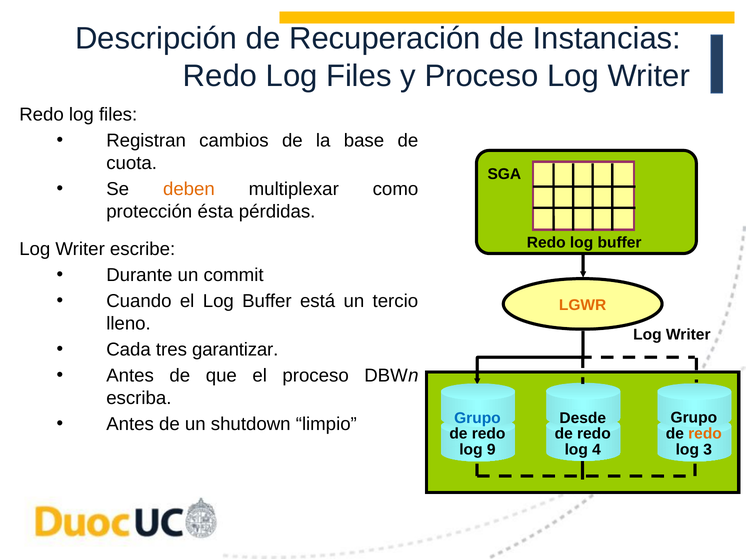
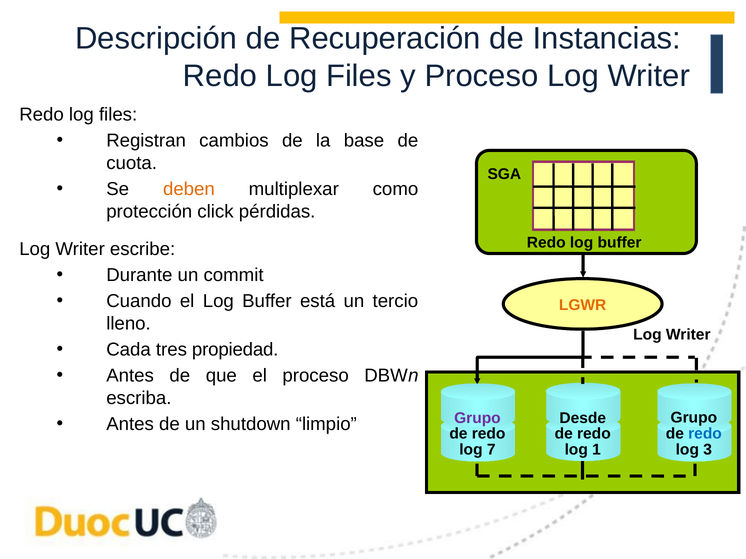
ésta: ésta -> click (215, 212)
garantizar: garantizar -> propiedad (235, 350)
Grupo colour: blue -> purple (477, 418)
redo colour: orange -> blue (705, 434)
9: 9 -> 7 (491, 450)
4: 4 -> 1 (597, 450)
